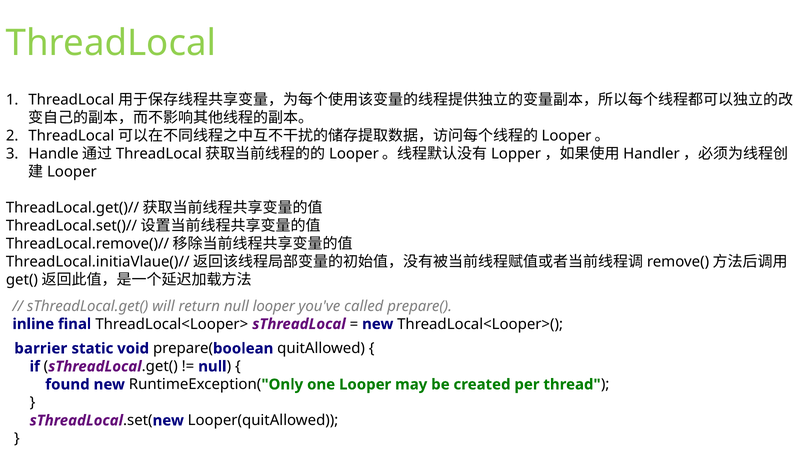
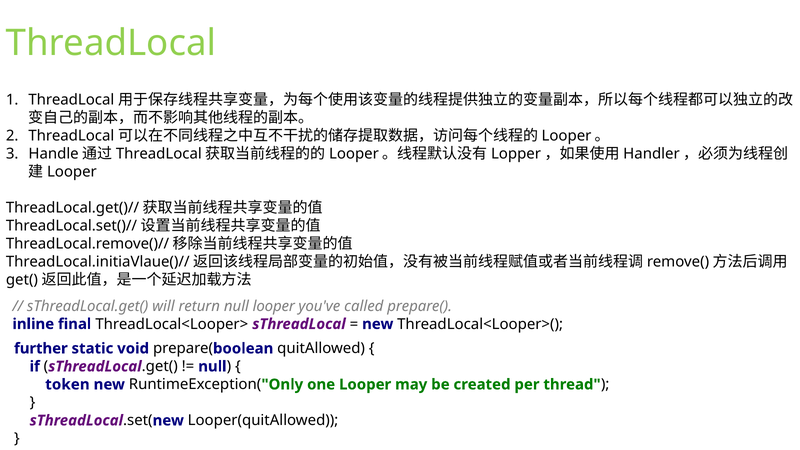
barrier: barrier -> further (41, 348)
found: found -> token (67, 384)
